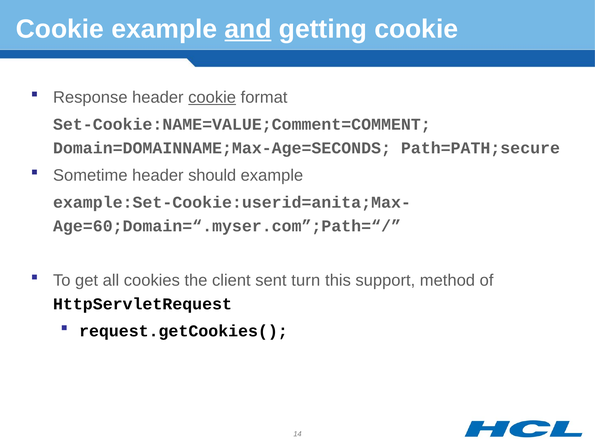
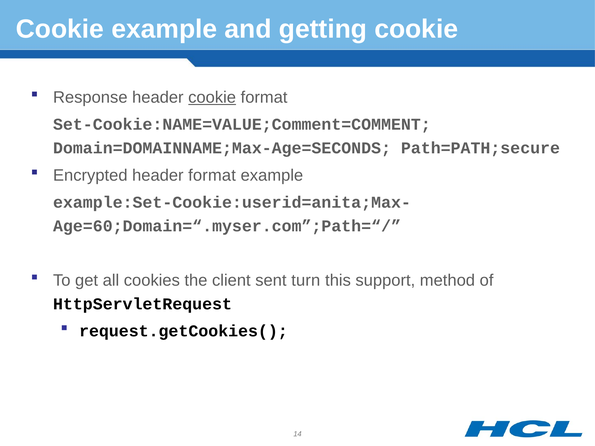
and underline: present -> none (248, 29)
Sometime: Sometime -> Encrypted (90, 175)
header should: should -> format (212, 175)
